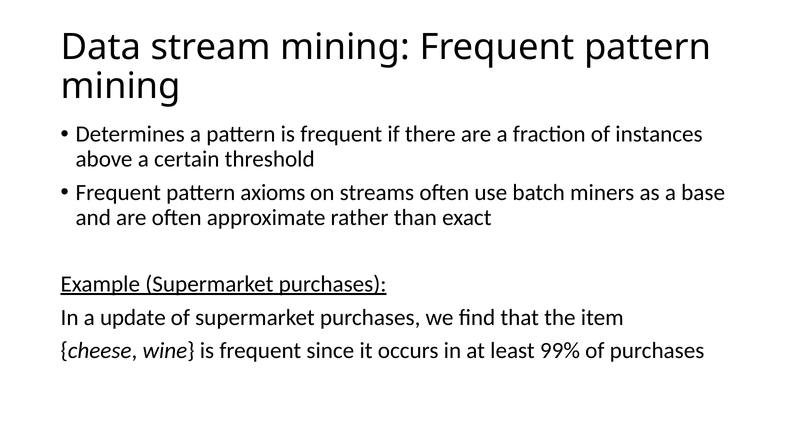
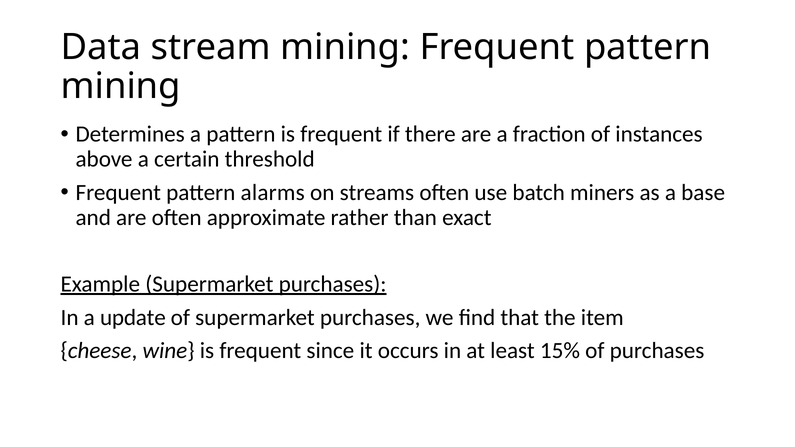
axioms: axioms -> alarms (273, 193)
99%: 99% -> 15% (560, 351)
